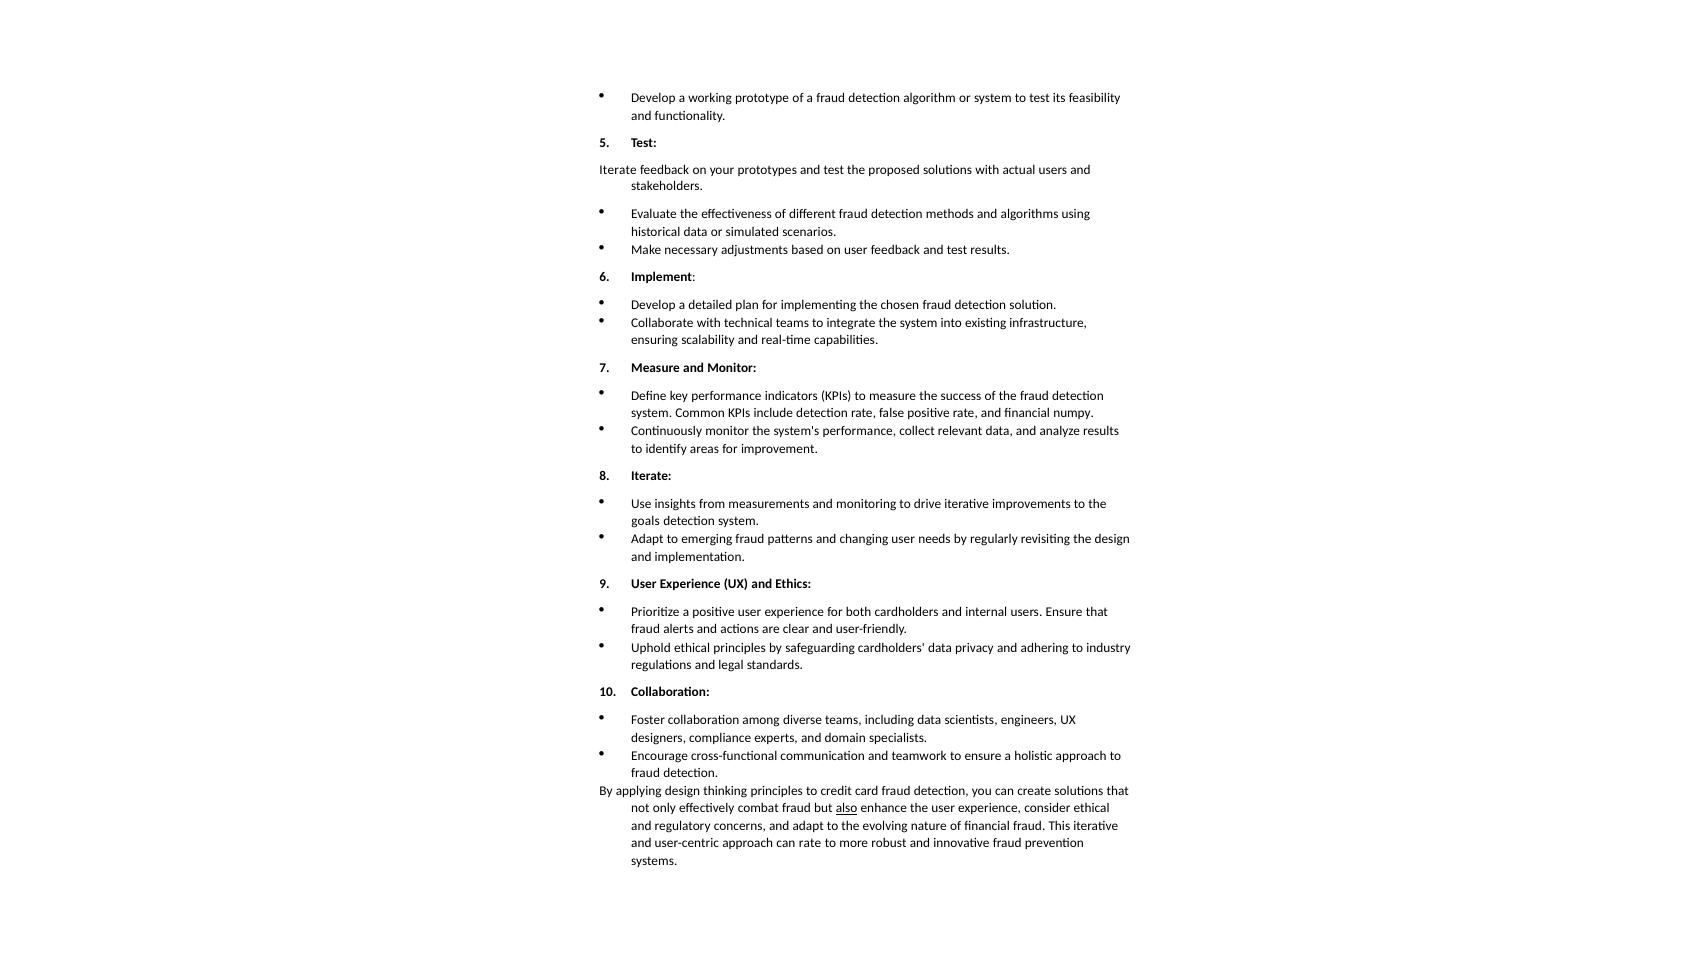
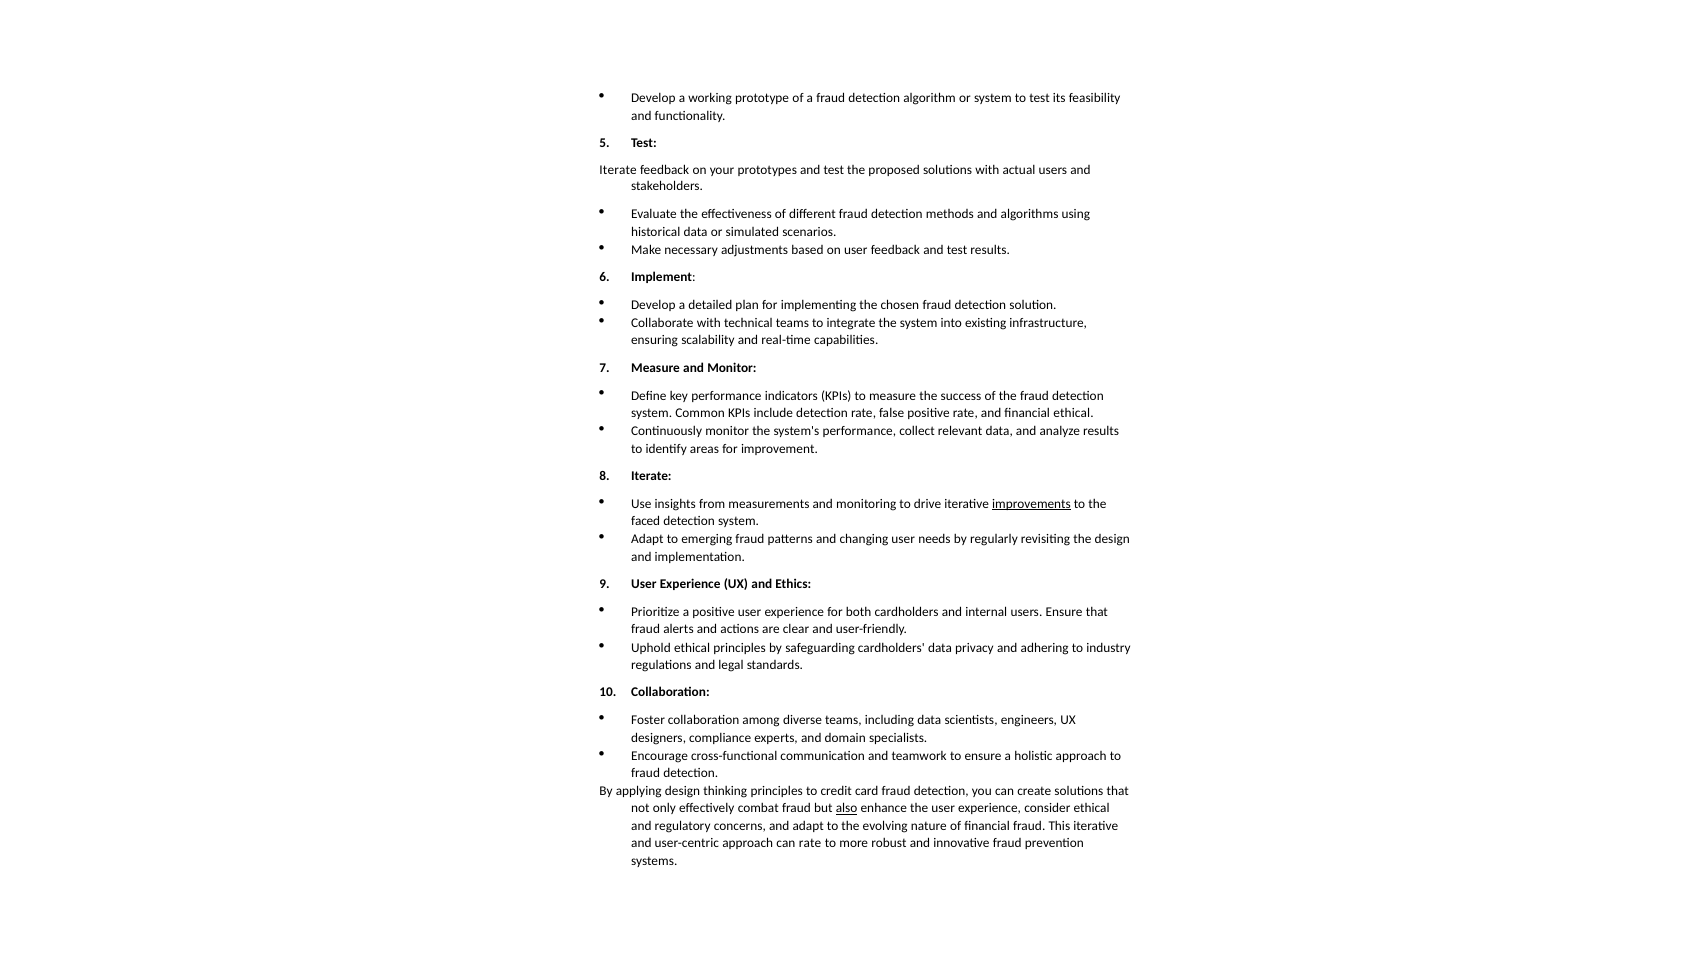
financial numpy: numpy -> ethical (1074, 413)
improvements underline: none -> present (1032, 504)
goals: goals -> faced (646, 521)
